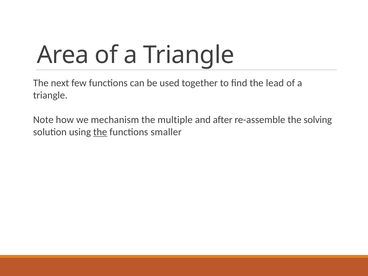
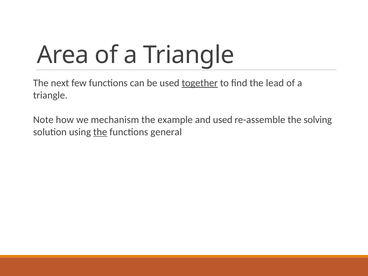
together underline: none -> present (200, 83)
multiple: multiple -> example (175, 120)
and after: after -> used (223, 120)
smaller: smaller -> general (166, 132)
